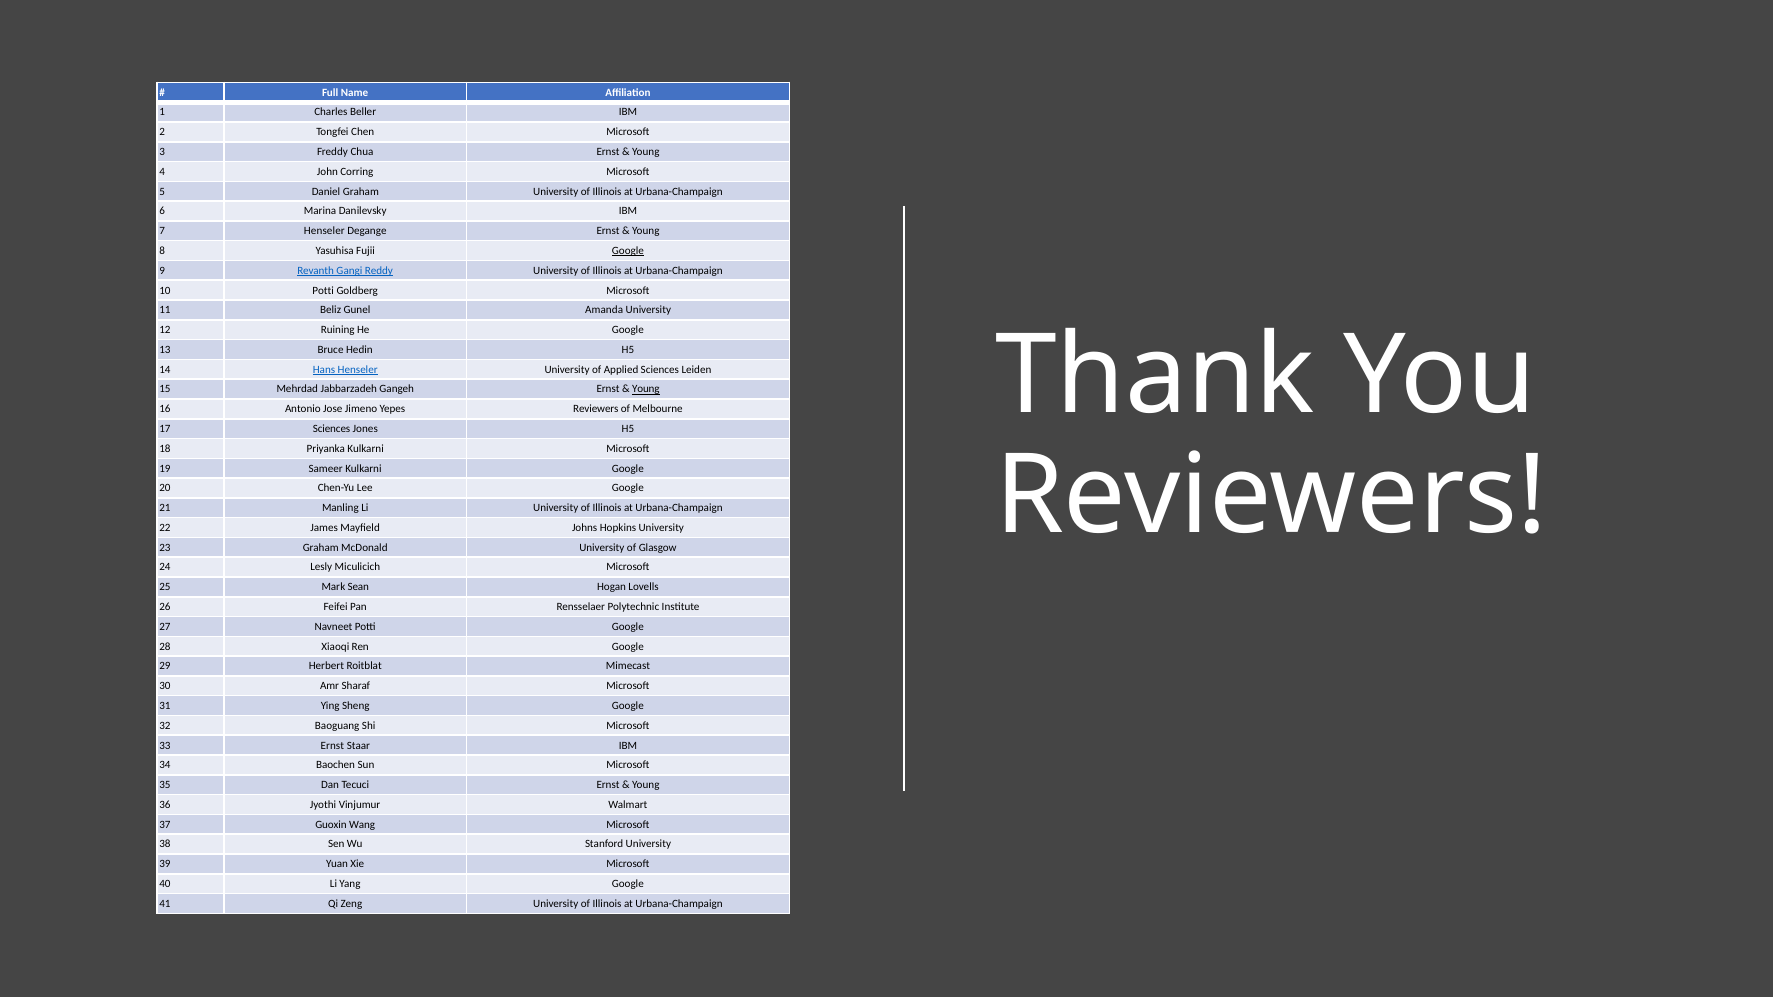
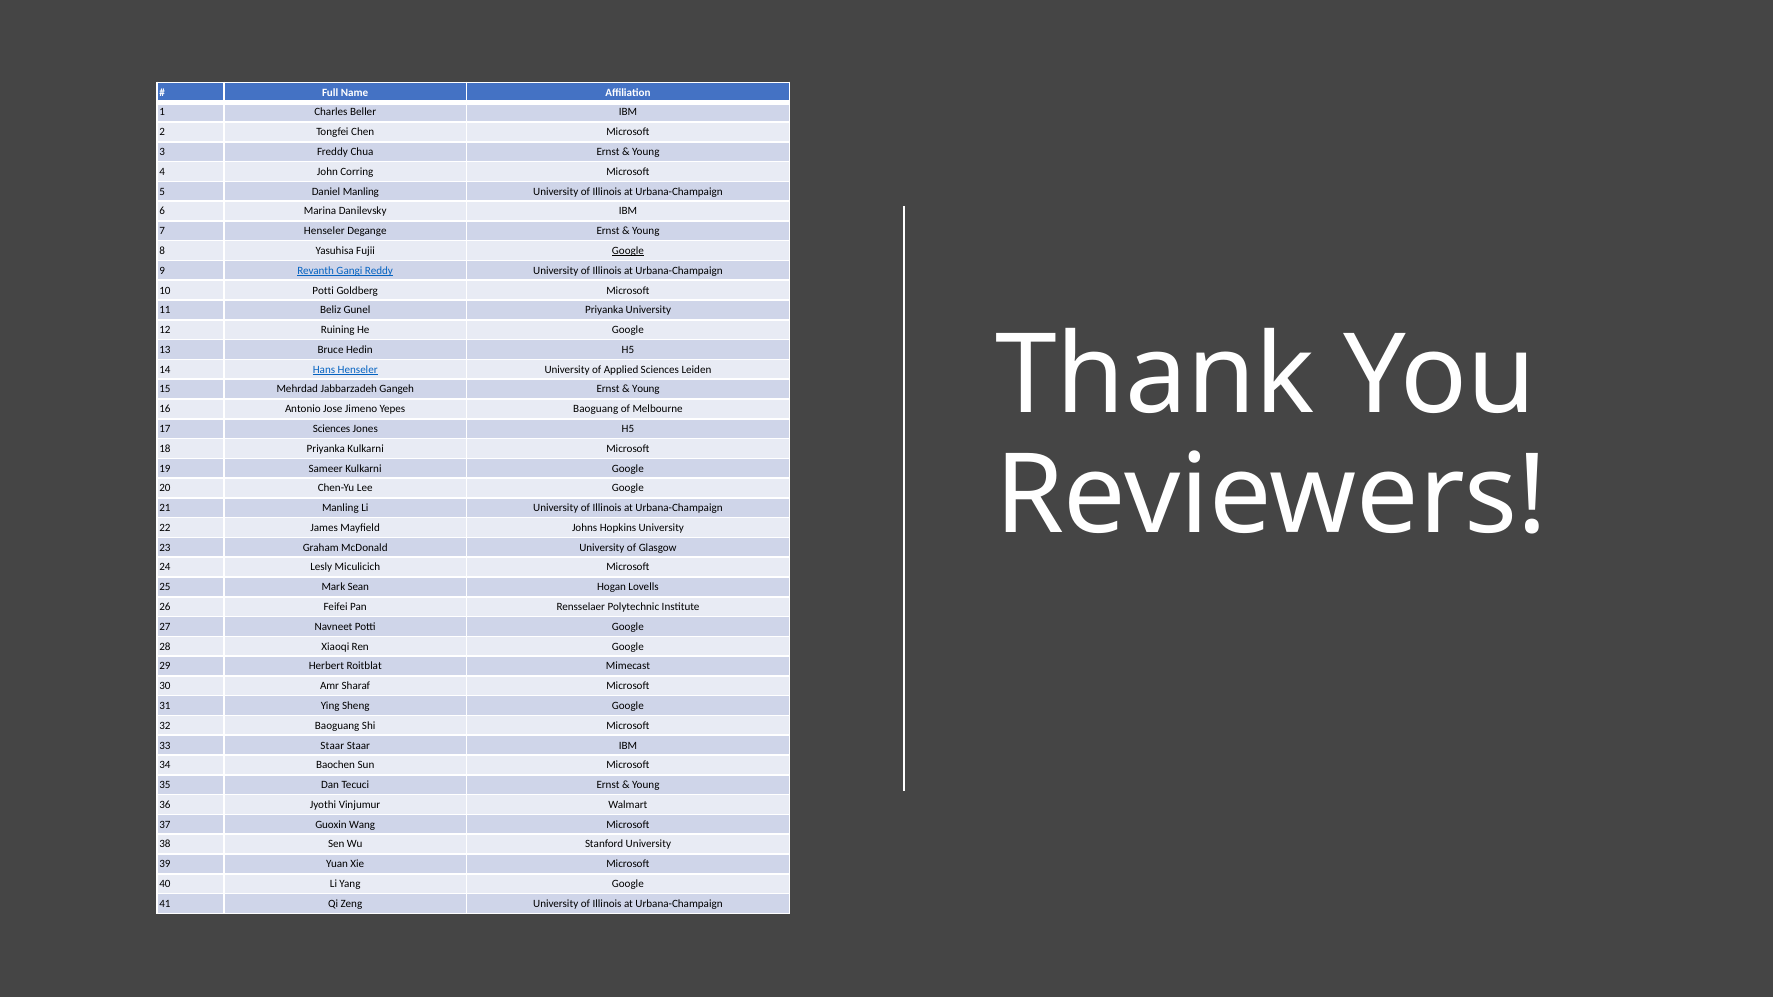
Daniel Graham: Graham -> Manling (361, 192)
Gunel Amanda: Amanda -> Priyanka (604, 310)
Young underline: present -> none (646, 389)
Yepes Reviewers: Reviewers -> Baoguang (596, 409)
33 Ernst: Ernst -> Staar (332, 746)
